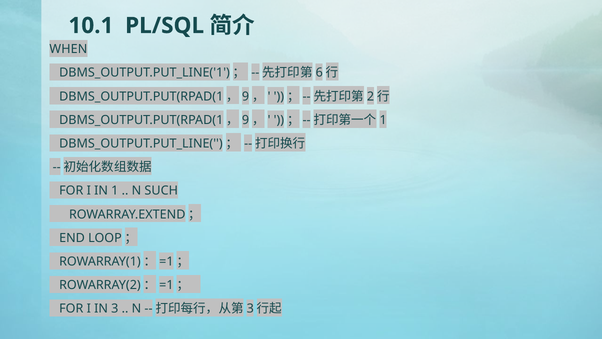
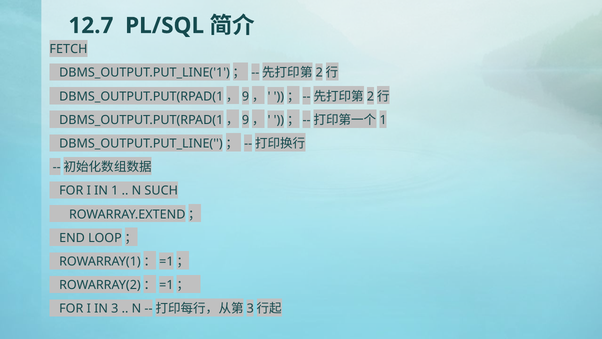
10.1: 10.1 -> 12.7 (91, 26)
WHEN: WHEN -> FETCH (68, 49)
6: 6 -> 2 (319, 73)
